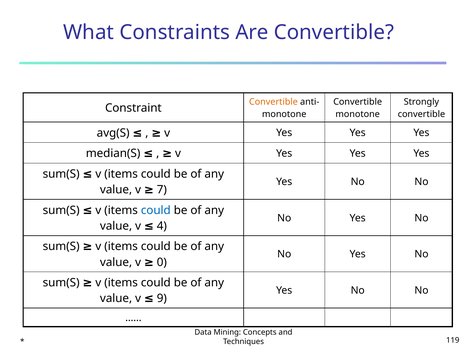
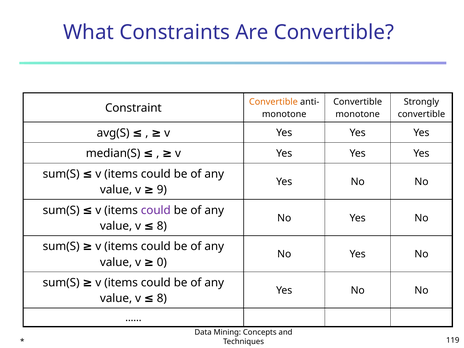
7: 7 -> 9 (162, 190)
could colour: blue -> purple (156, 210)
4: 4 -> 8 (162, 226)
9: 9 -> 8 (162, 298)
